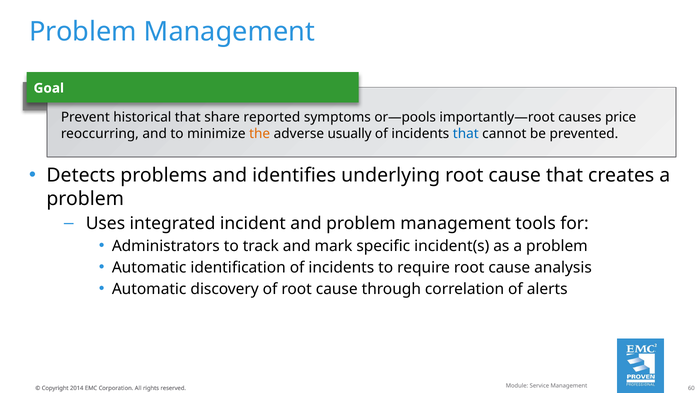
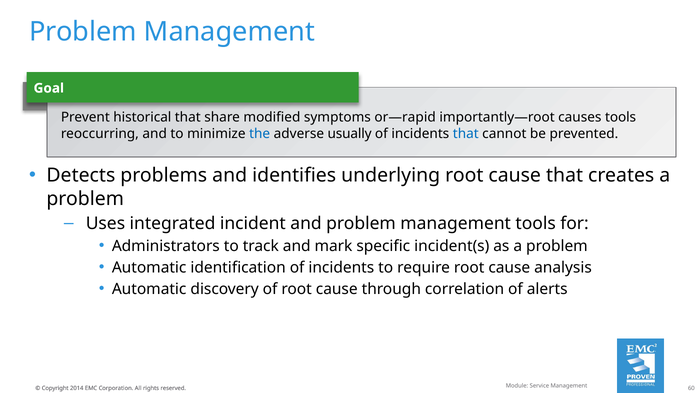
reported: reported -> modified (272, 117)
or—pools: or—pools -> or—rapid (405, 117)
causes price: price -> tools (621, 117)
the colour: orange -> blue (260, 134)
